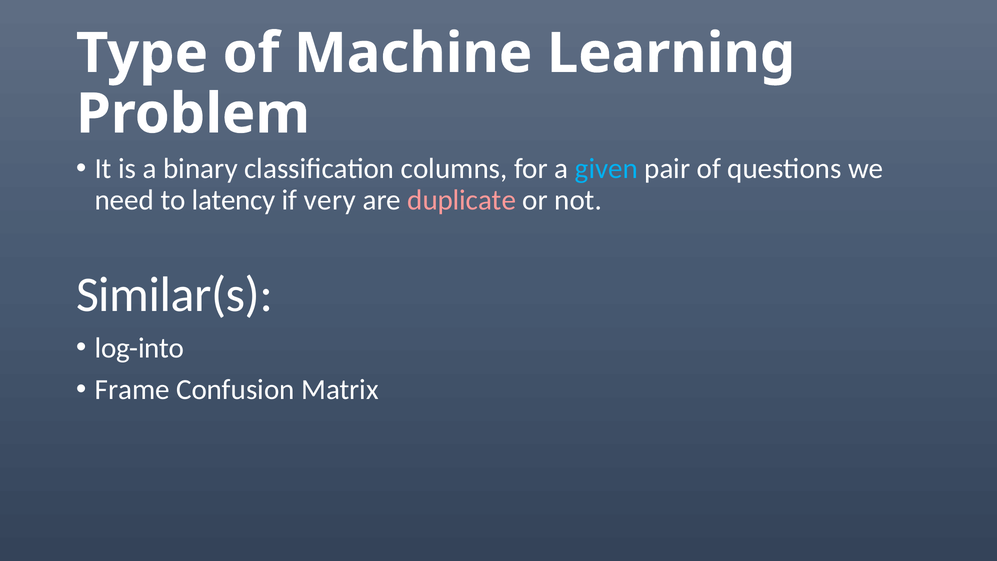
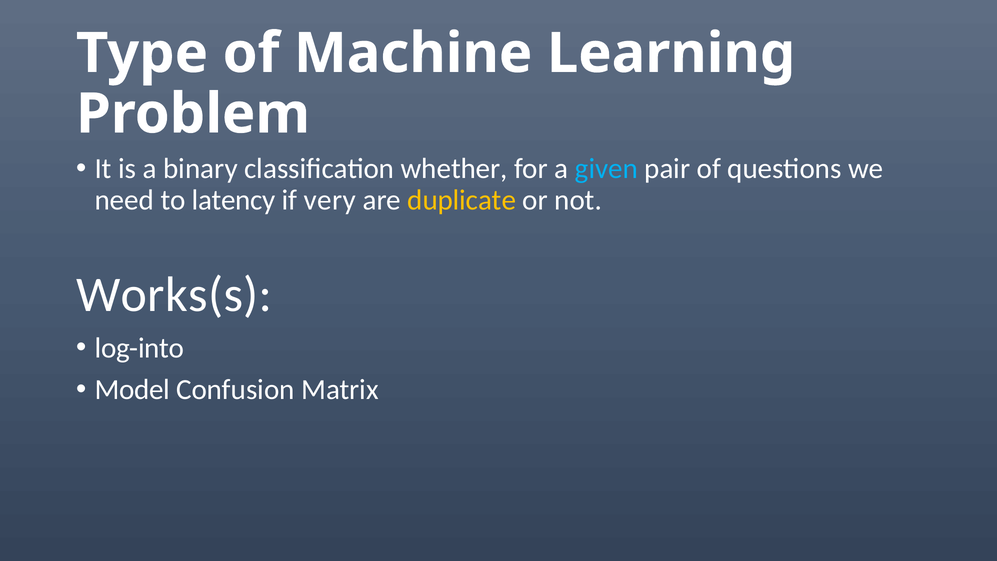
columns: columns -> whether (454, 169)
duplicate colour: pink -> yellow (462, 200)
Similar(s: Similar(s -> Works(s (174, 295)
Frame: Frame -> Model (132, 390)
